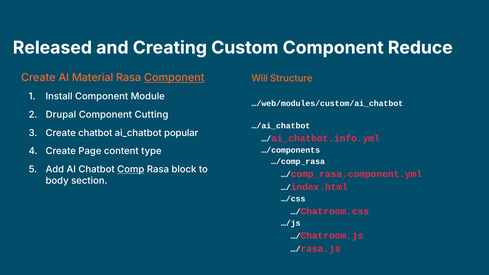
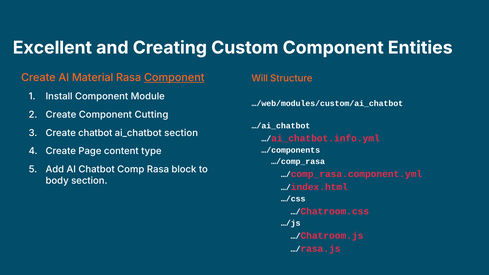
Released: Released -> Excellent (52, 48)
Reduce: Reduce -> Entities (420, 48)
Drupal: Drupal -> Create (61, 115)
ai_chatbot popular: popular -> section (181, 133)
Comp underline: present -> none (131, 169)
